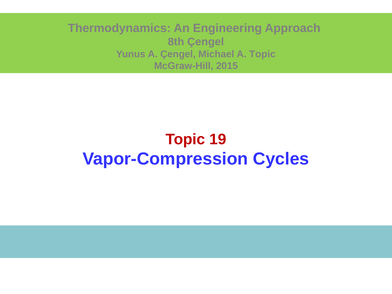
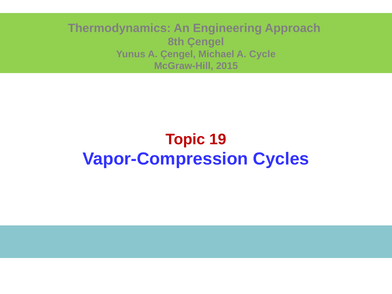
A Topic: Topic -> Cycle (262, 54)
